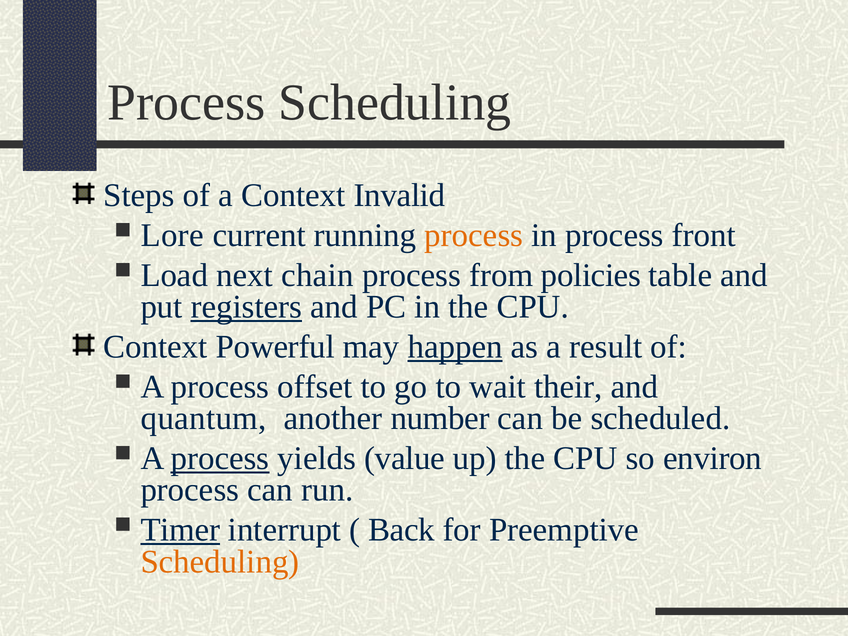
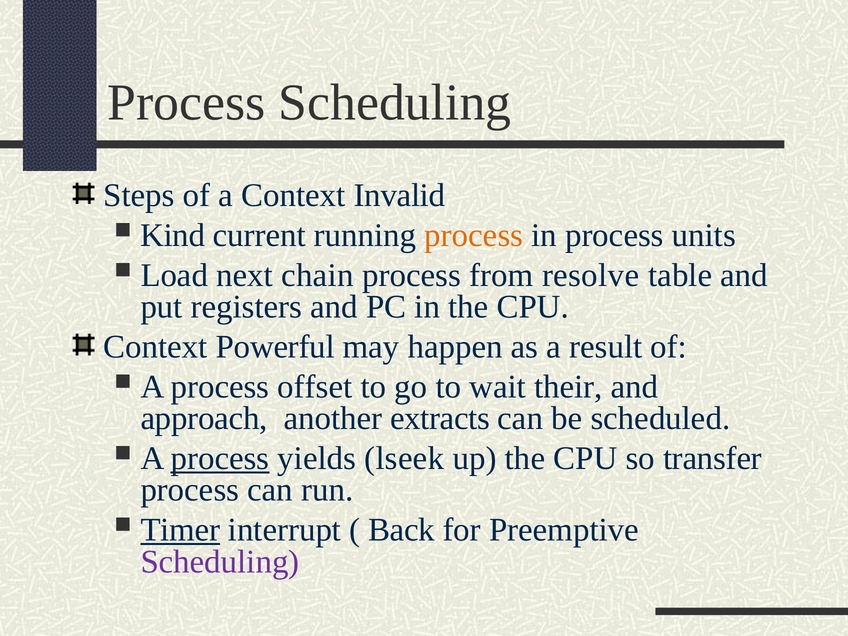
Lore: Lore -> Kind (173, 235)
front: front -> units (704, 235)
policies: policies -> resolve (591, 275)
registers underline: present -> none (246, 307)
happen underline: present -> none (455, 347)
quantum: quantum -> approach (204, 418)
number: number -> extracts (440, 418)
value: value -> lseek (404, 458)
environ: environ -> transfer (712, 458)
Scheduling colour: orange -> purple (220, 562)
